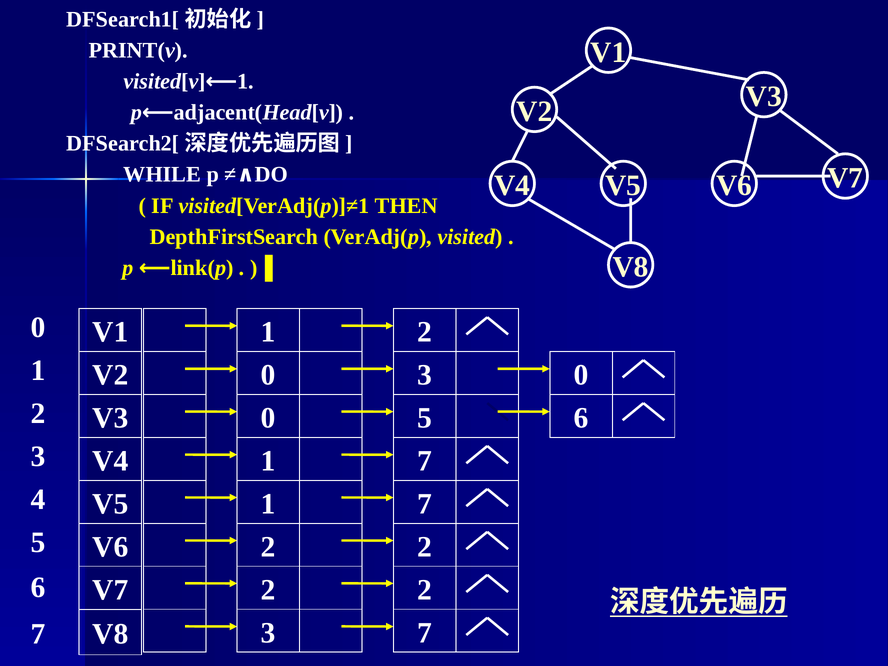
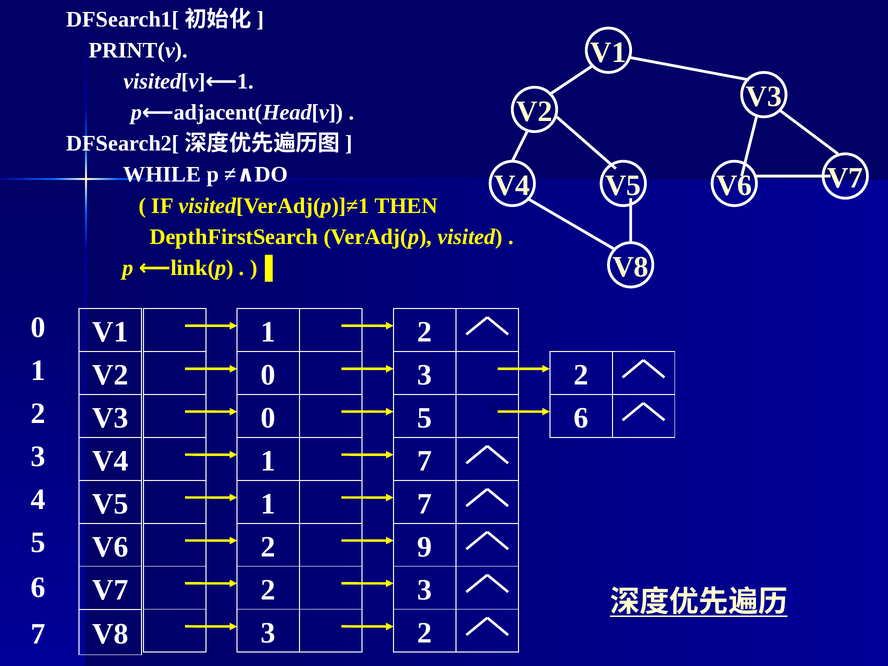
0: 0 -> 2 (581, 375)
2: 2 -> 9 (425, 547)
2: 2 -> 3 (425, 590)
7: 7 -> 2 (425, 633)
